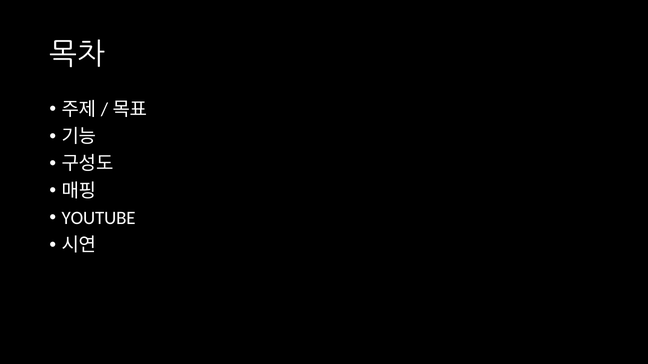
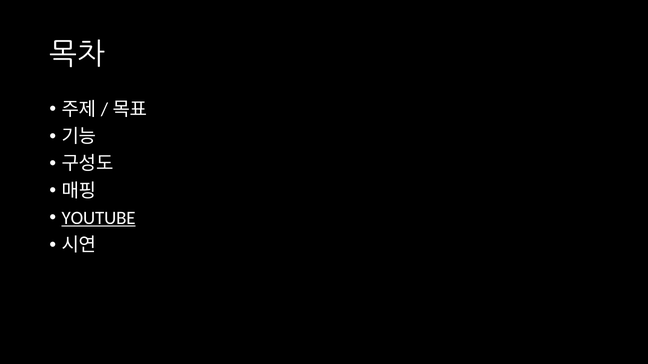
YOUTUBE underline: none -> present (99, 218)
